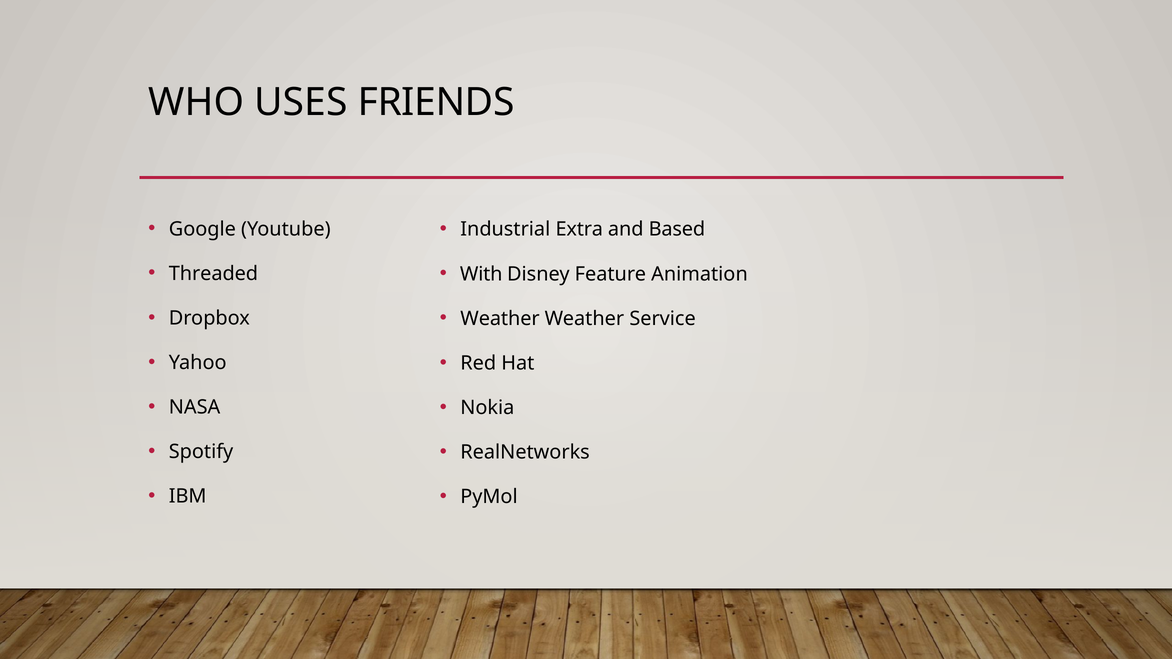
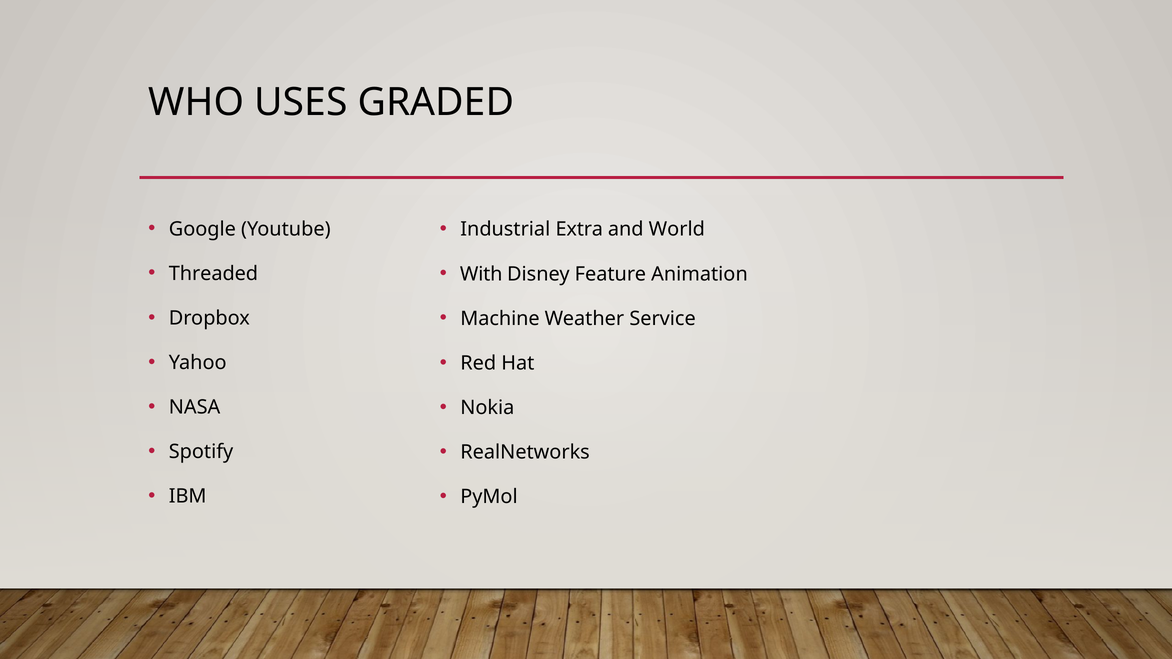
FRIENDS: FRIENDS -> GRADED (436, 103)
Based: Based -> World (677, 230)
Weather: Weather -> Machine (500, 319)
